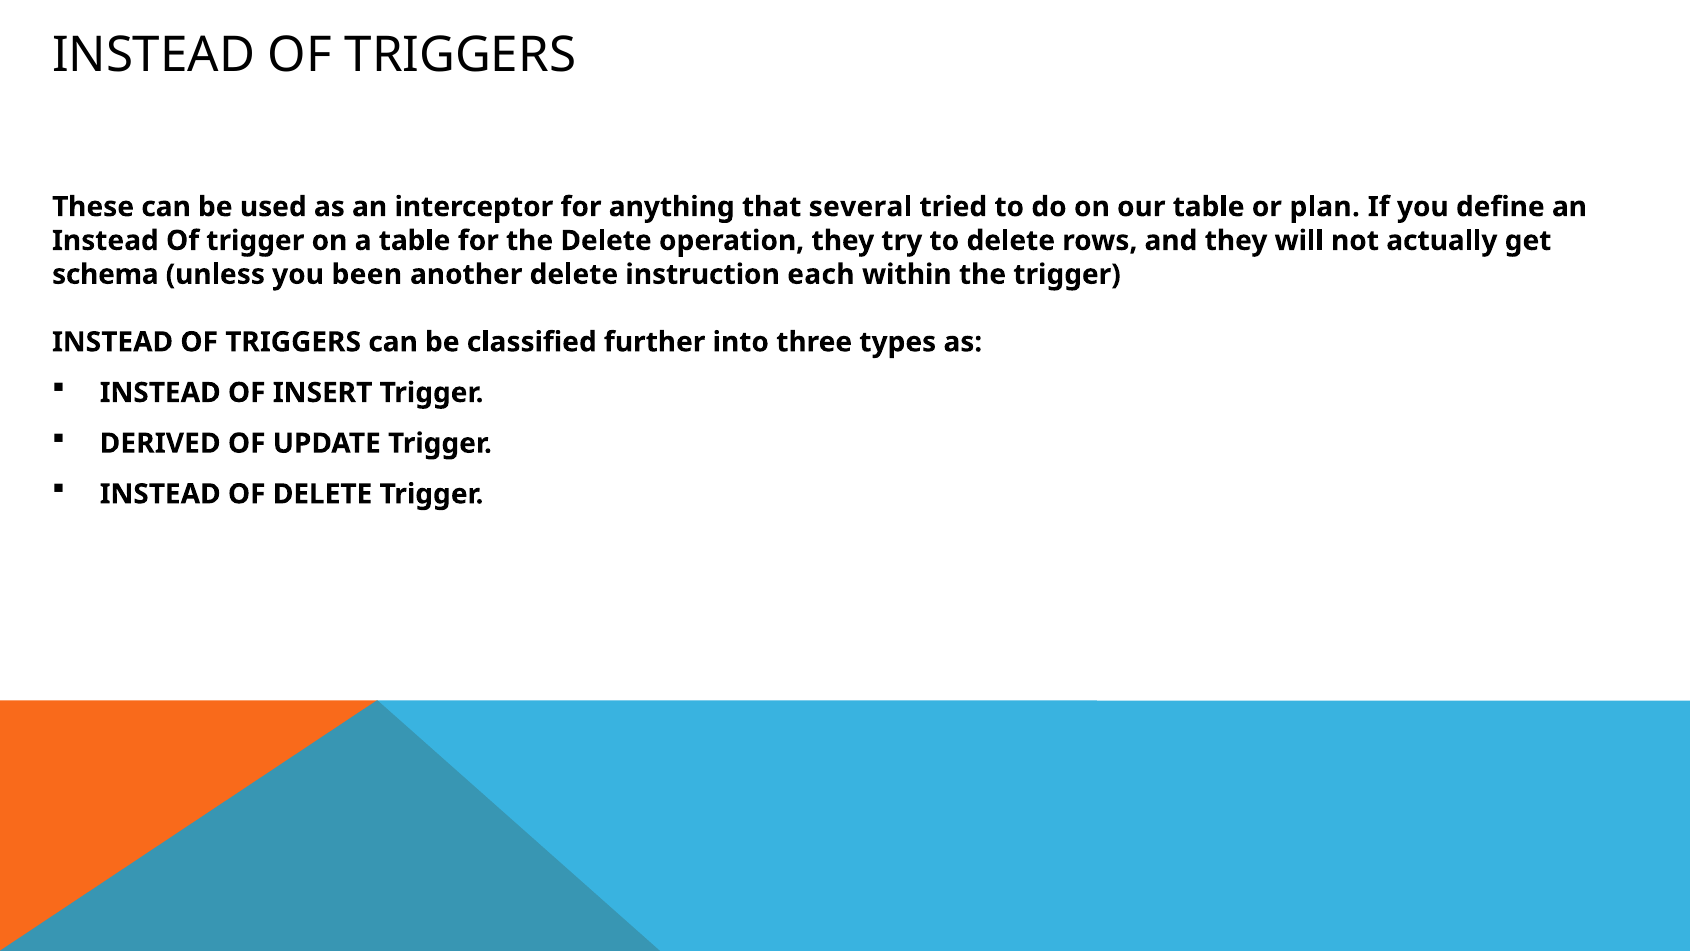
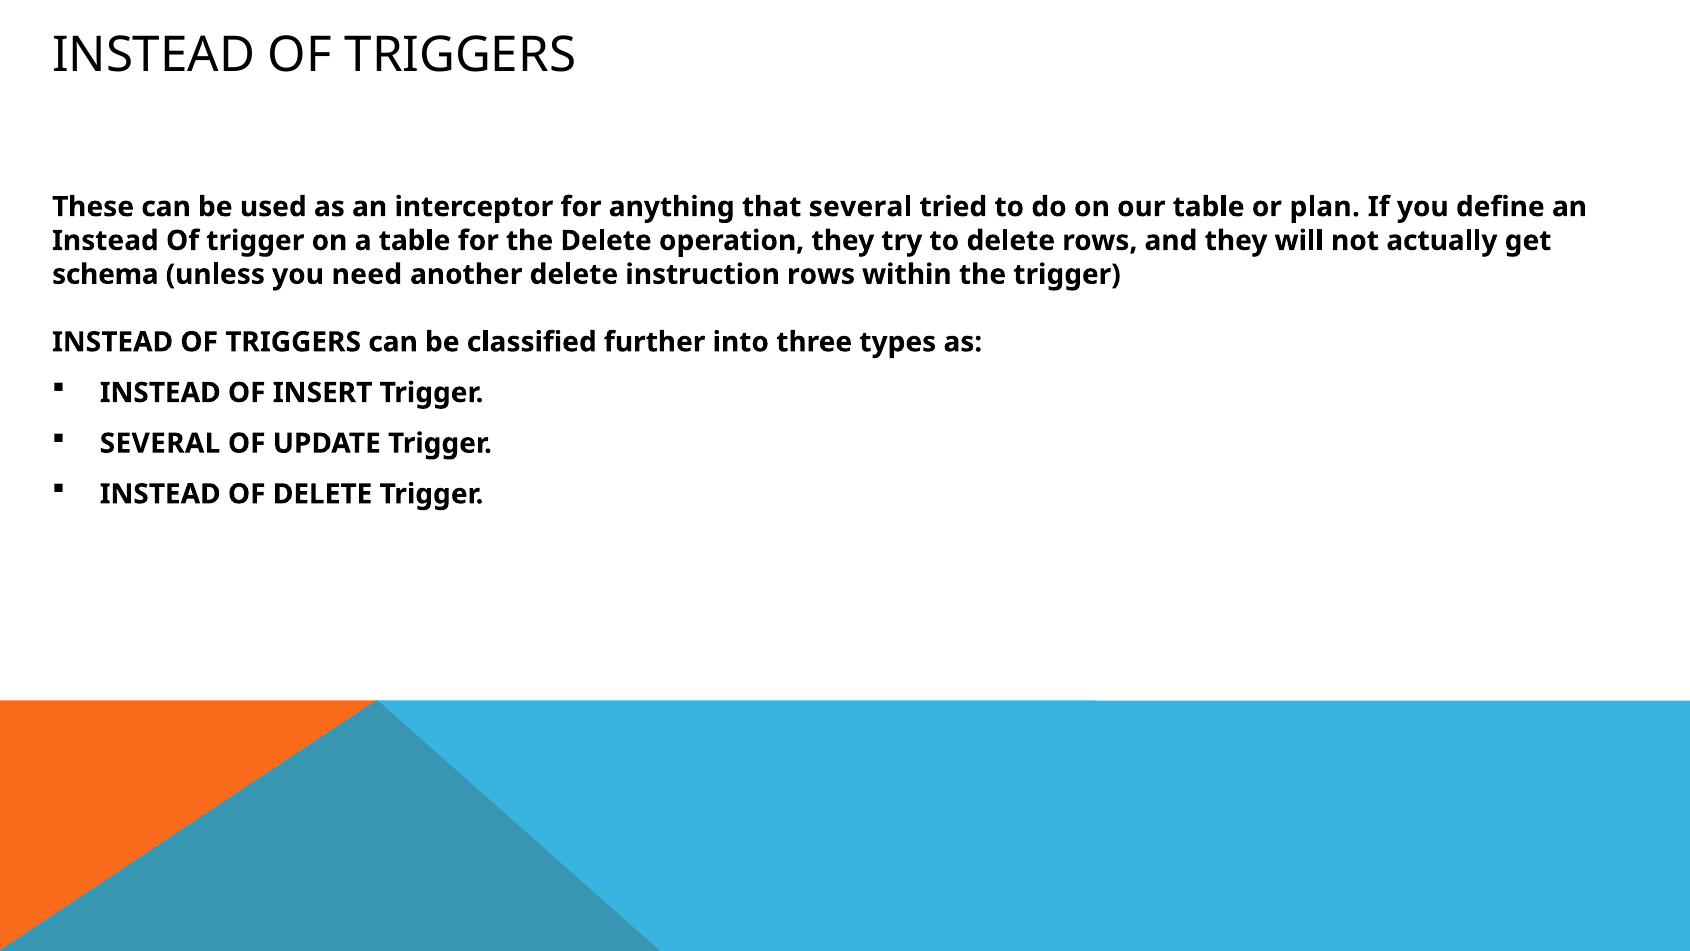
been: been -> need (367, 274)
instruction each: each -> rows (821, 274)
DERIVED: DERIVED -> SEVERAL (160, 443)
